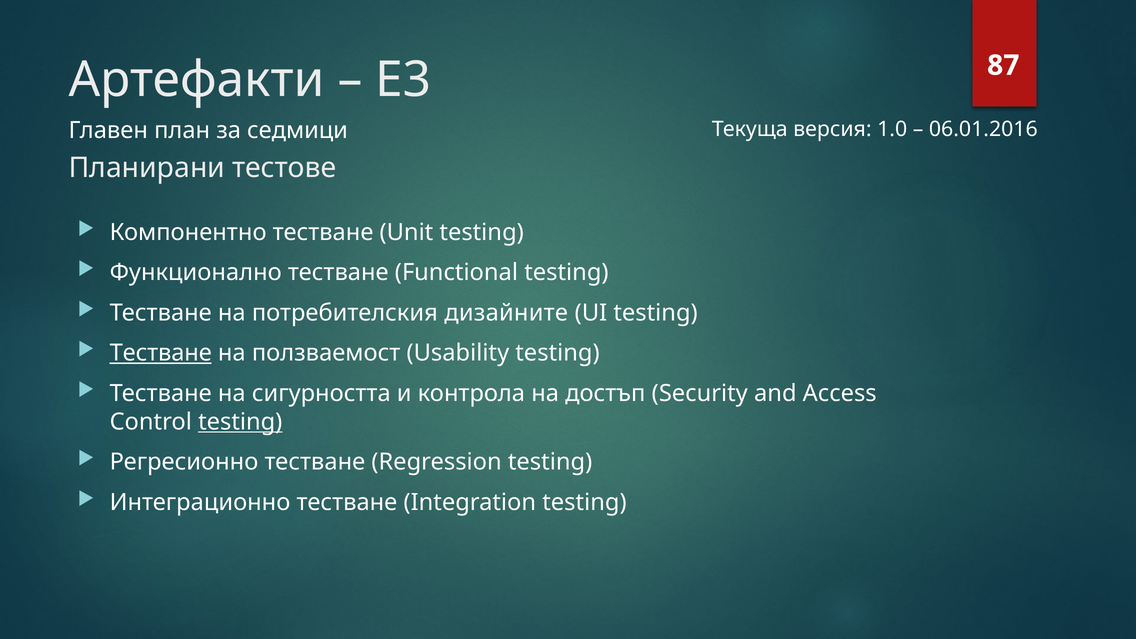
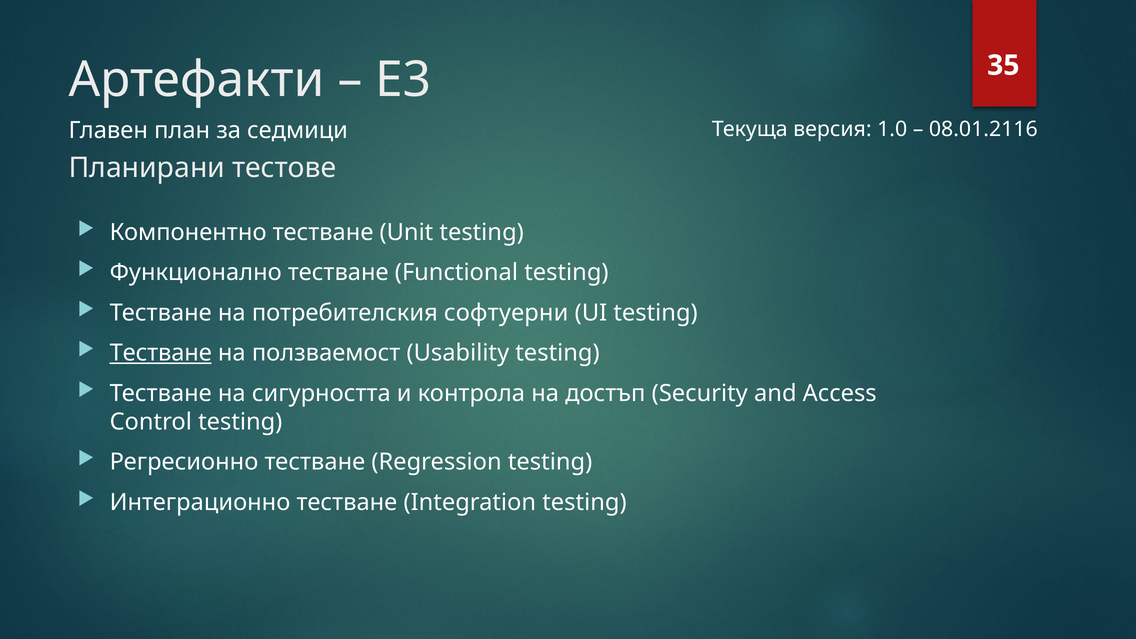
87: 87 -> 35 (1003, 65)
06.01.2016: 06.01.2016 -> 08.01.2116 (983, 129)
дизайните: дизайните -> софтуерни (506, 313)
testing underline: present -> none (240, 422)
